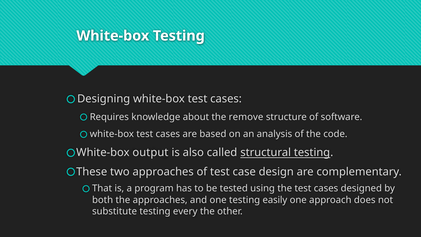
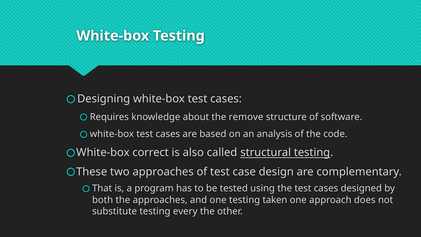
output: output -> correct (151, 152)
easily: easily -> taken (275, 200)
